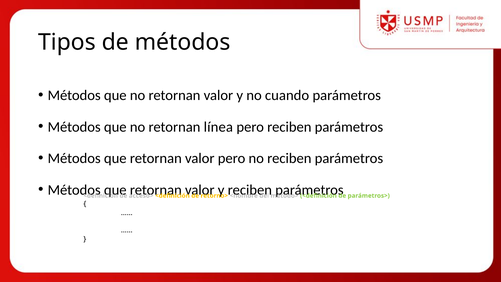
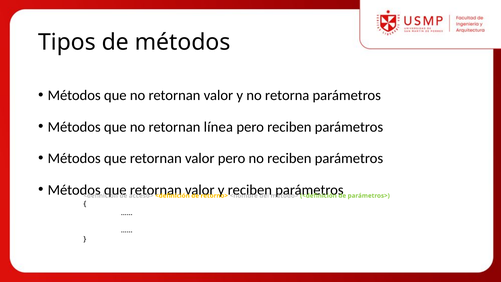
cuando: cuando -> retorna (287, 95)
